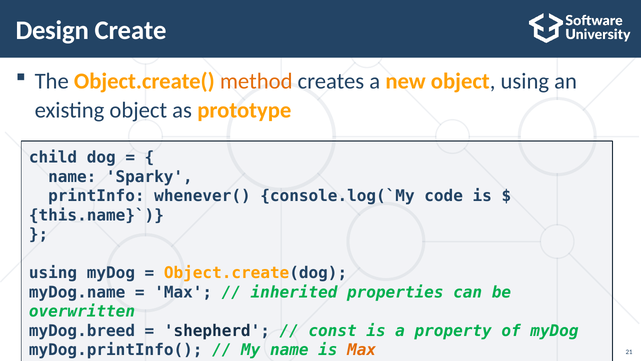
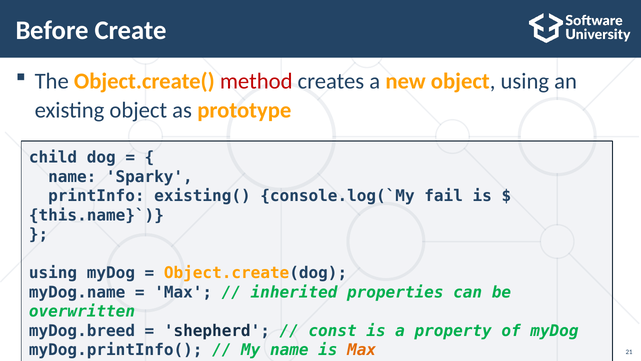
Design: Design -> Before (52, 30)
method colour: orange -> red (256, 81)
whenever(: whenever( -> existing( (202, 196)
code: code -> fail (444, 196)
